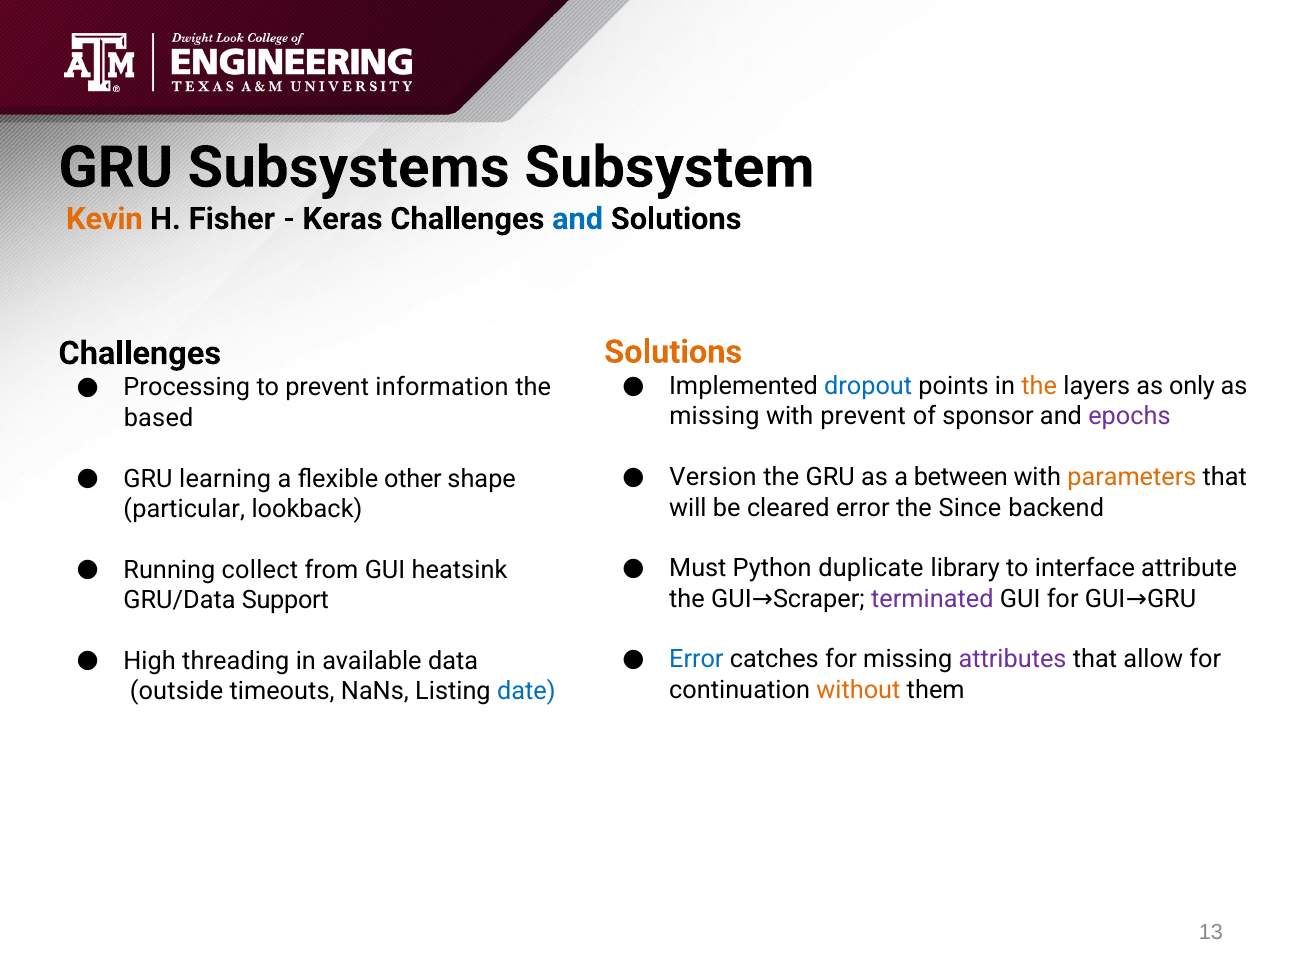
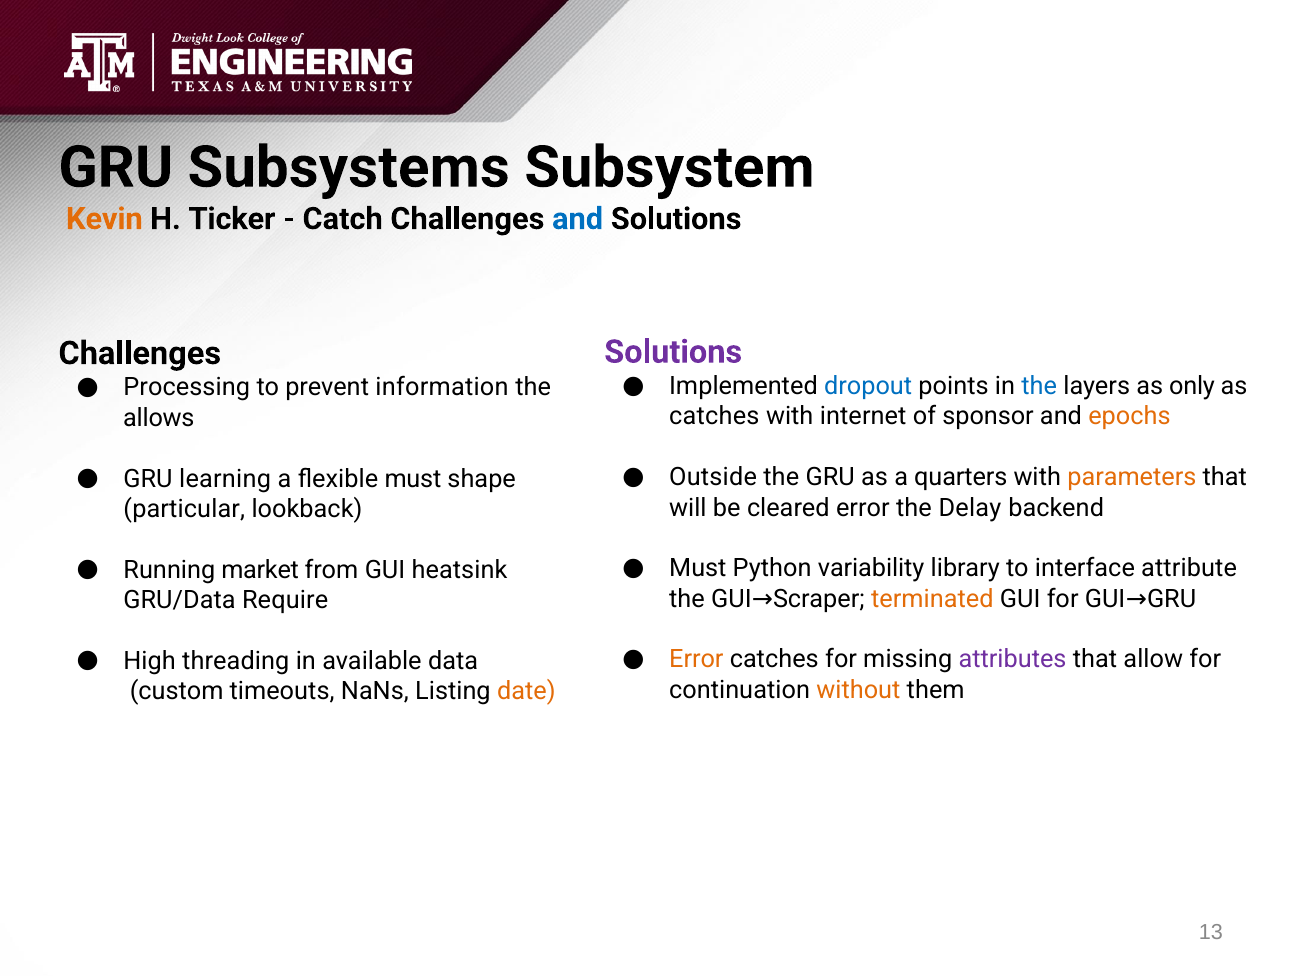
Fisher: Fisher -> Ticker (232, 219)
Keras: Keras -> Catch (343, 219)
Solutions colour: orange -> purple (673, 352)
the colour: orange -> blue (1039, 386)
missing: missing -> catches (714, 416)
with prevent: prevent -> internet (863, 416)
epochs colour: purple -> orange (1129, 416)
based: based -> allows (159, 418)
Version: Version -> Outside (713, 477)
between: between -> quarters (961, 477)
flexible other: other -> must (413, 479)
Since: Since -> Delay (970, 508)
duplicate: duplicate -> variability (871, 568)
collect: collect -> market (260, 570)
terminated colour: purple -> orange (932, 599)
Support: Support -> Require (285, 600)
Error colour: blue -> orange (696, 659)
outside: outside -> custom (177, 691)
date colour: blue -> orange (526, 691)
